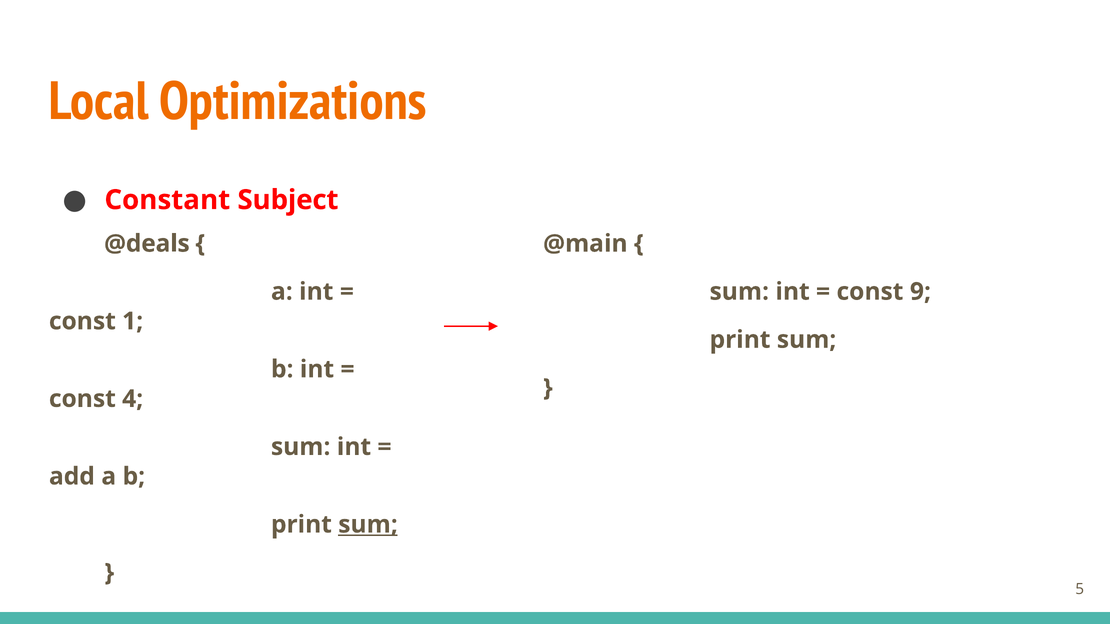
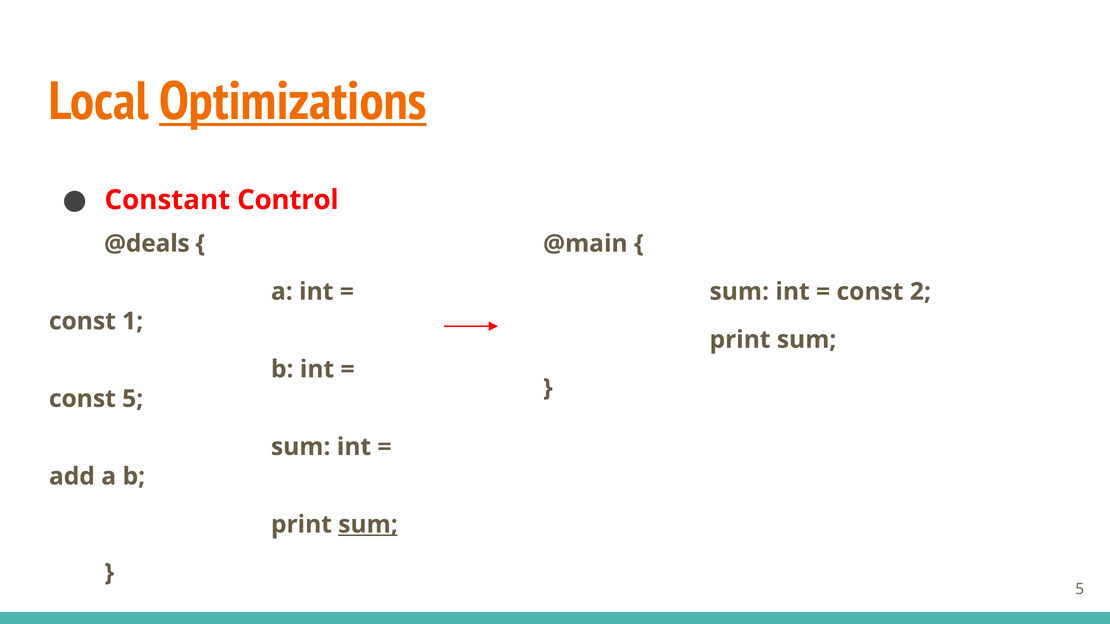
Optimizations underline: none -> present (293, 101)
Subject: Subject -> Control (288, 200)
9: 9 -> 2 (920, 292)
const 4: 4 -> 5 (133, 399)
